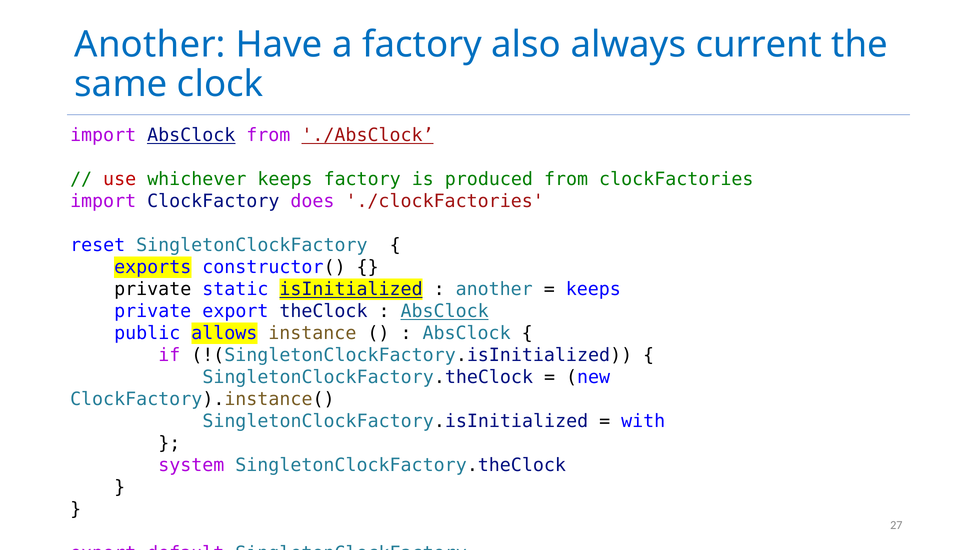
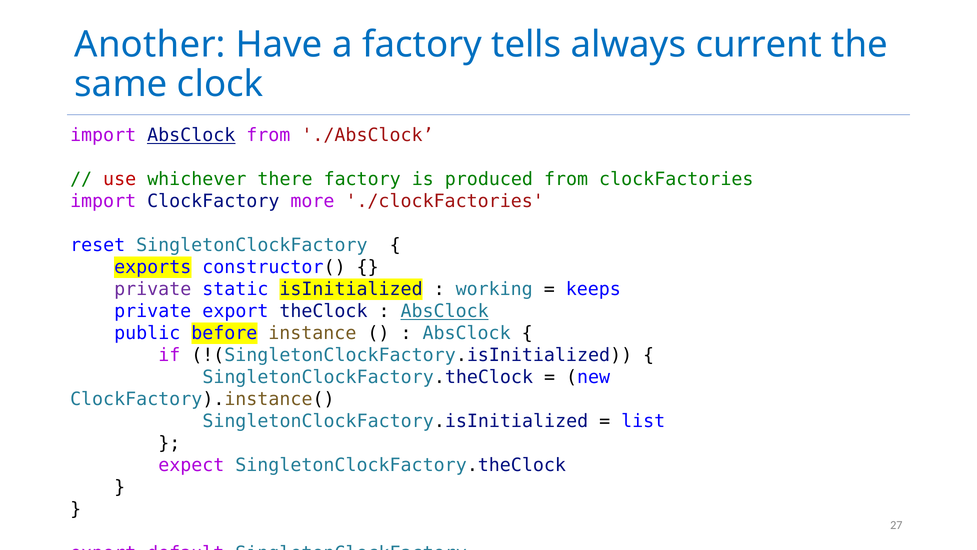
also: also -> tells (526, 44)
./AbsClock underline: present -> none (368, 135)
whichever keeps: keeps -> there (285, 179)
does: does -> more (312, 201)
private colour: black -> purple (153, 289)
isInitialized underline: present -> none (351, 289)
another: another -> working (494, 289)
allows: allows -> before (224, 333)
with: with -> list (643, 421)
system: system -> expect (191, 465)
